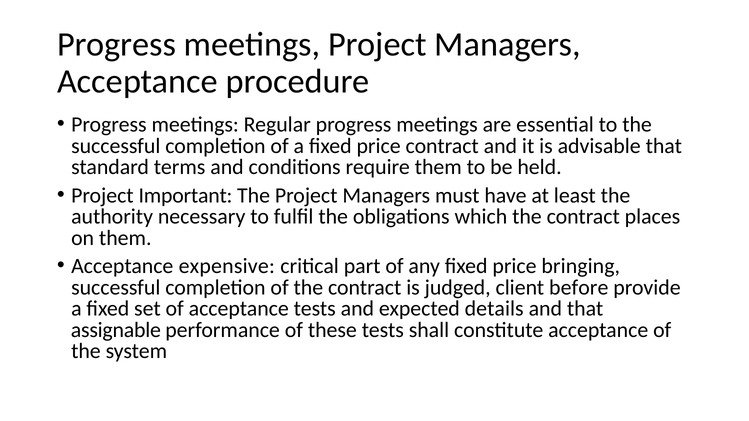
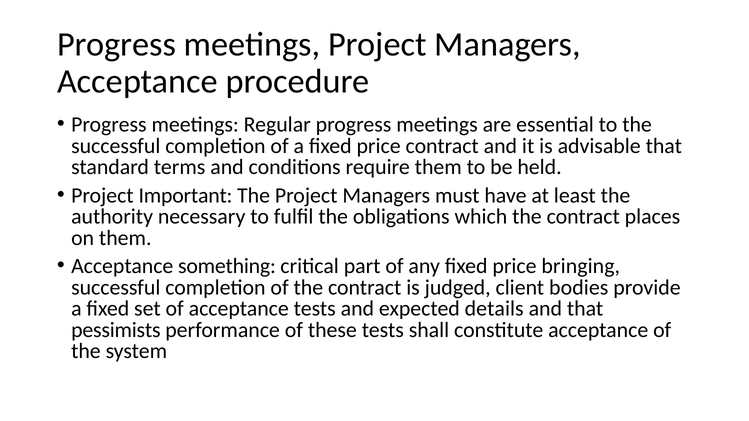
expensive: expensive -> something (227, 266)
before: before -> bodies (579, 288)
assignable: assignable -> pessimists (116, 330)
